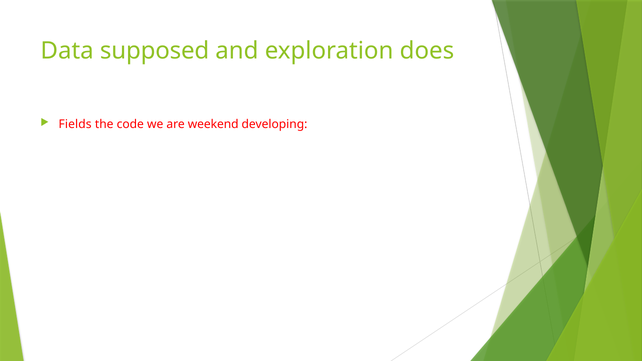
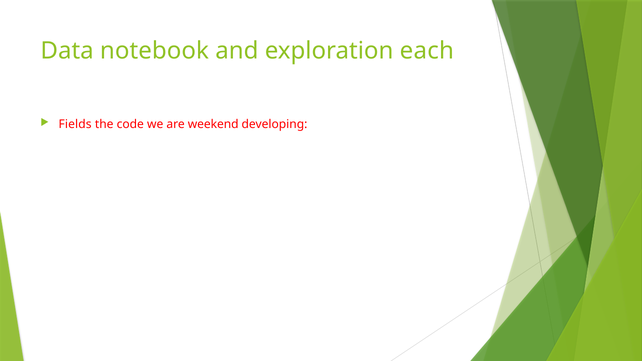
supposed: supposed -> notebook (154, 51)
does: does -> each (427, 51)
